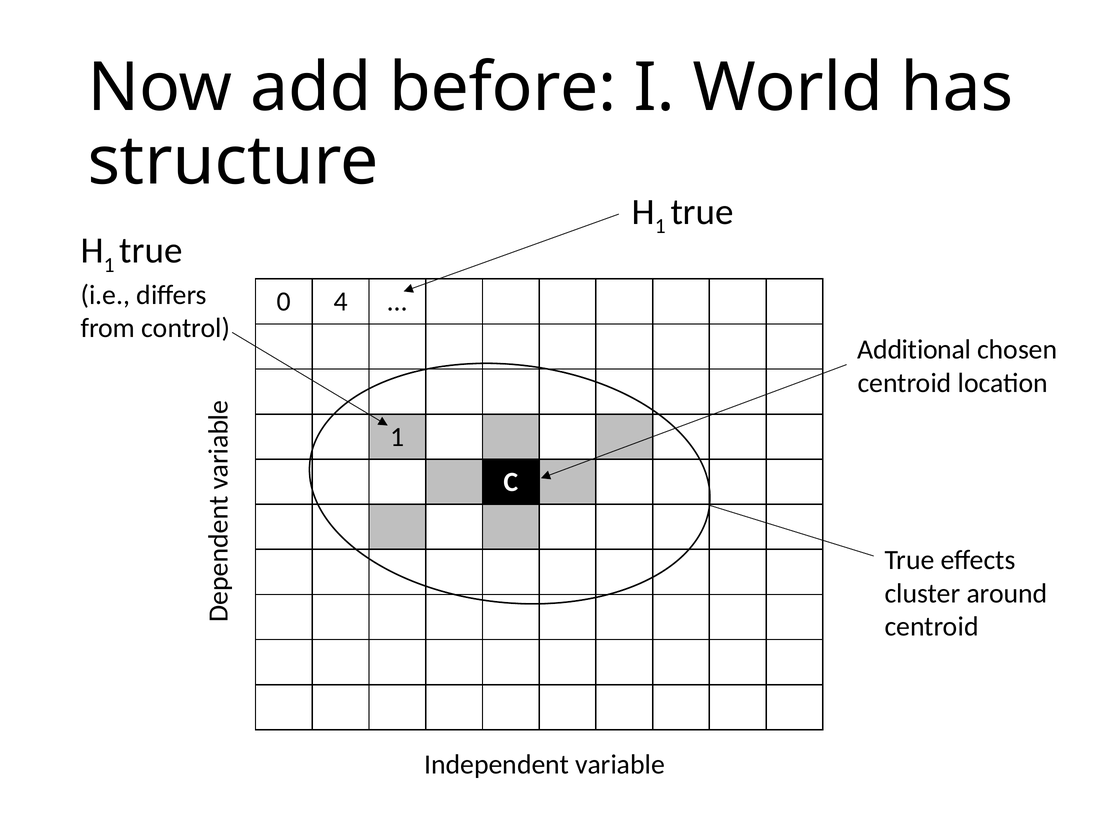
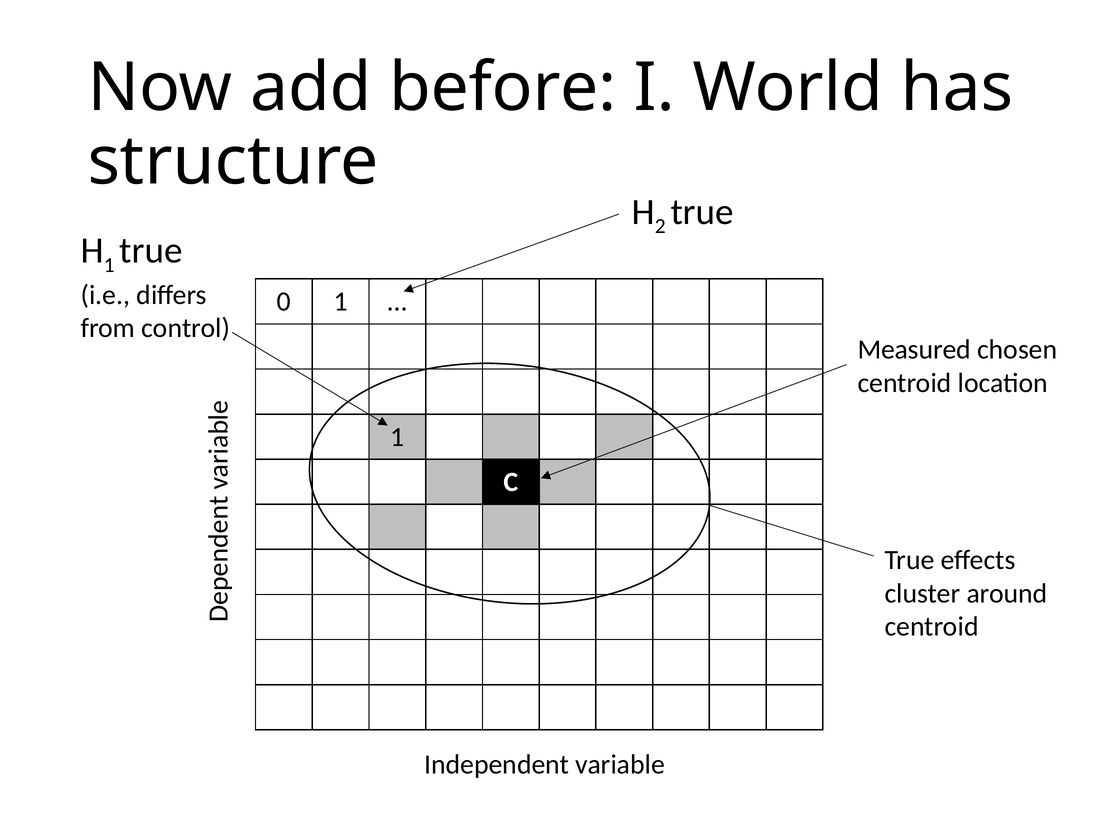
1: 1 -> 2 (660, 226)
0 4: 4 -> 1 (341, 302)
Additional: Additional -> Measured (914, 350)
